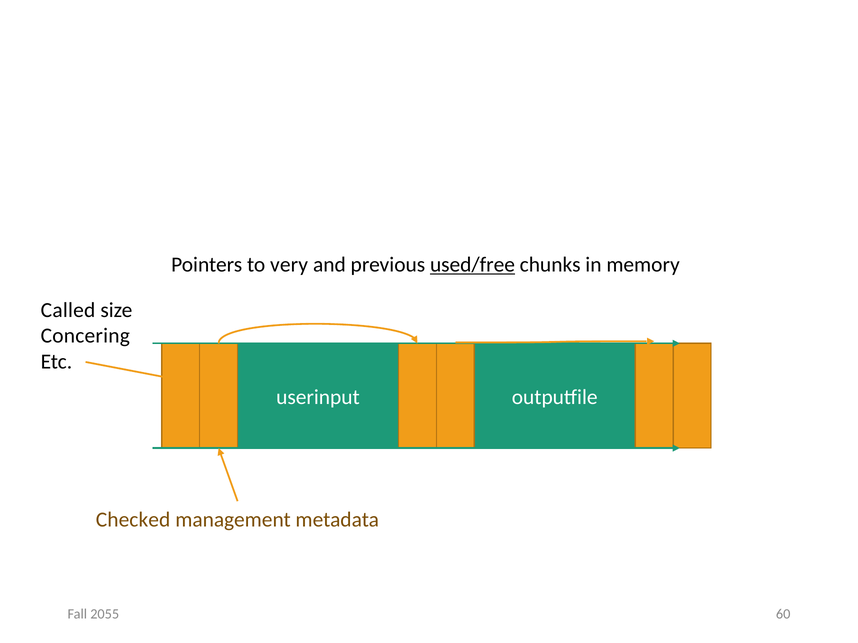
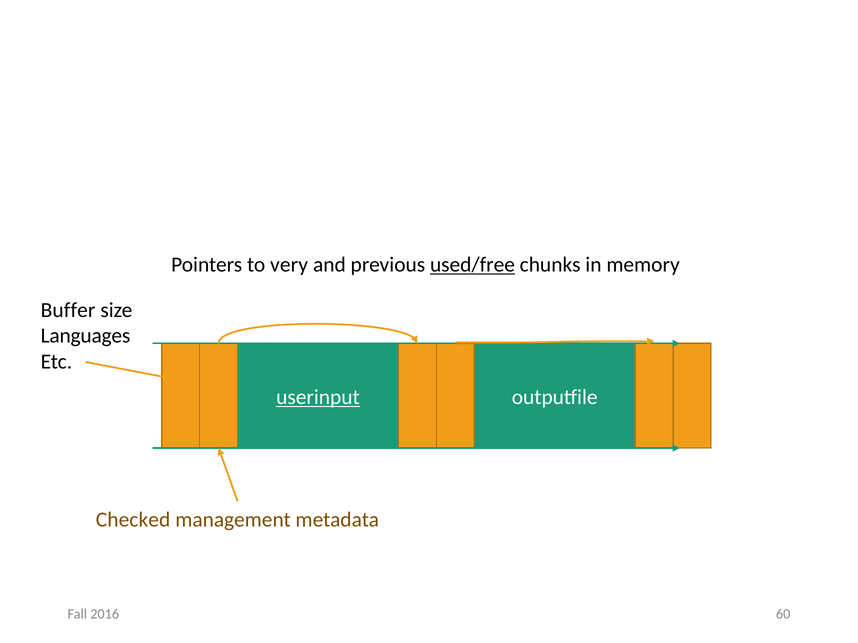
Called: Called -> Buffer (68, 310)
Concering: Concering -> Languages (85, 336)
userinput underline: none -> present (318, 397)
2055: 2055 -> 2016 (105, 615)
